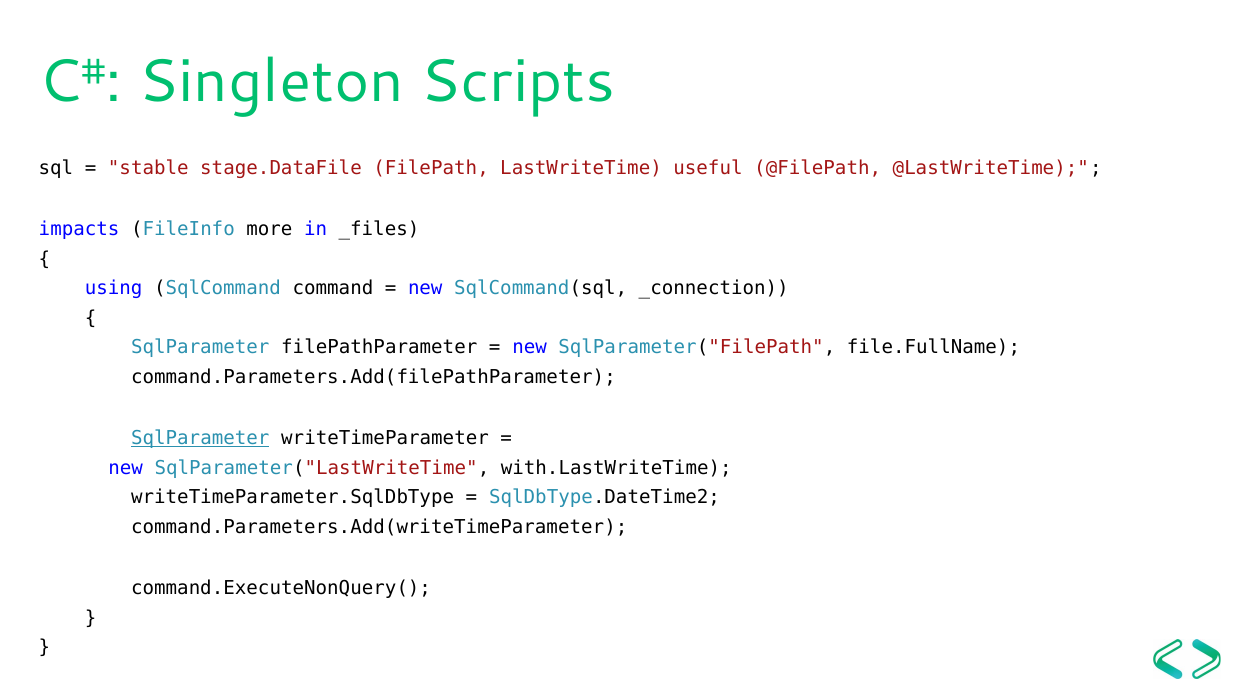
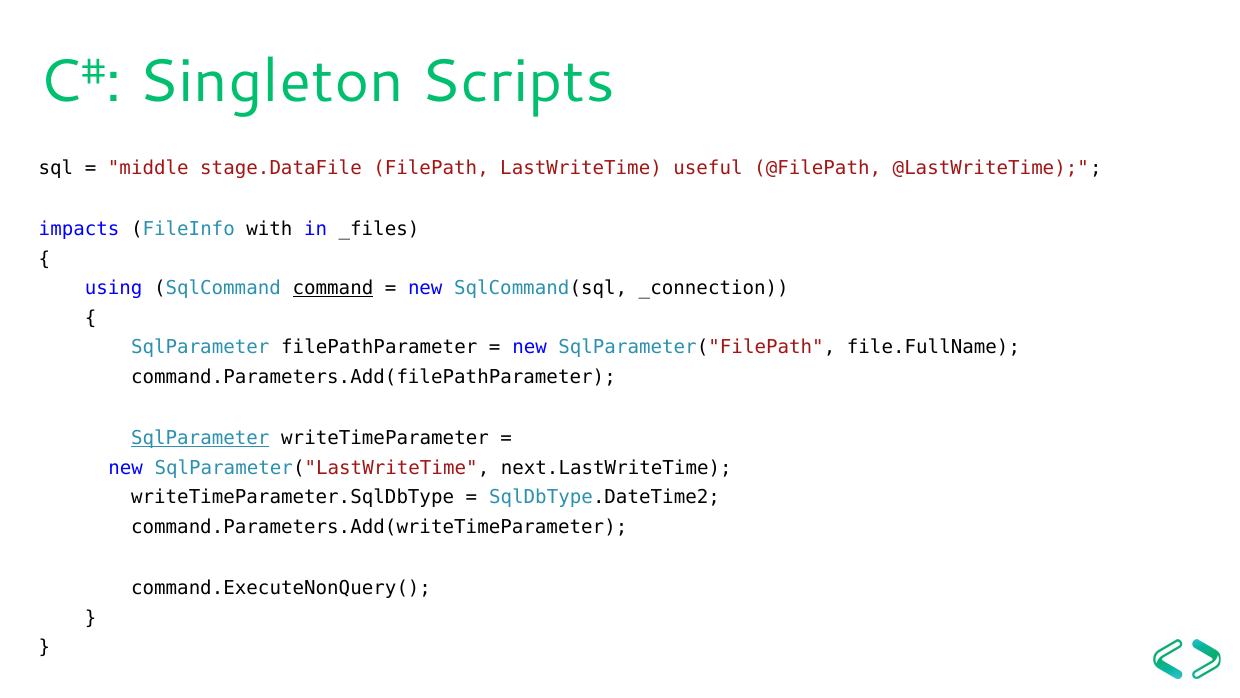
stable: stable -> middle (148, 168)
more: more -> with (269, 229)
command underline: none -> present (333, 288)
with.LastWriteTime: with.LastWriteTime -> next.LastWriteTime (616, 468)
